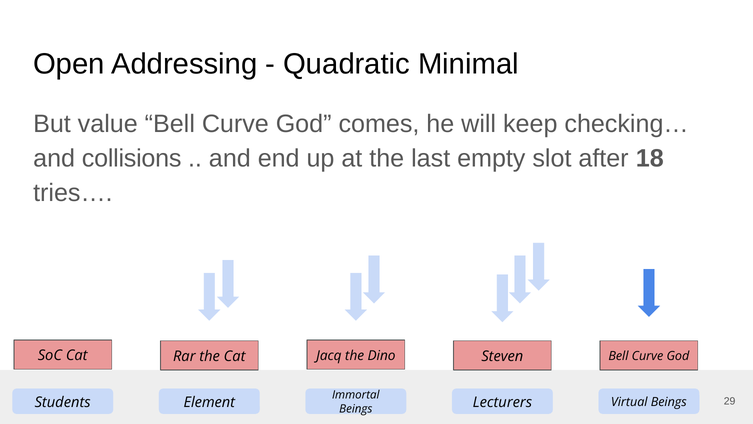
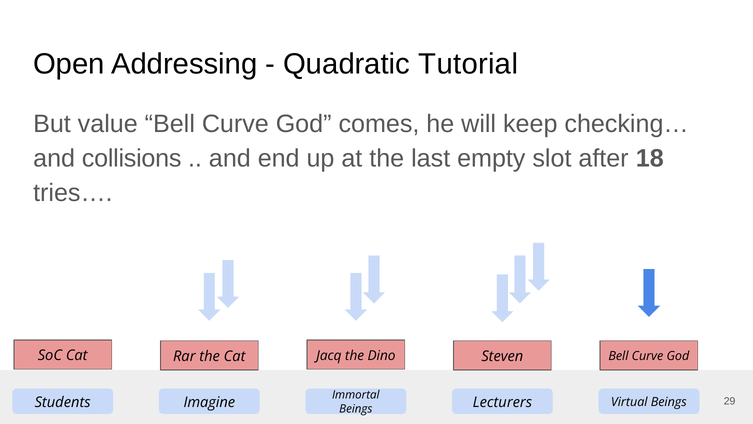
Minimal: Minimal -> Tutorial (468, 64)
Element: Element -> Imagine (209, 402)
